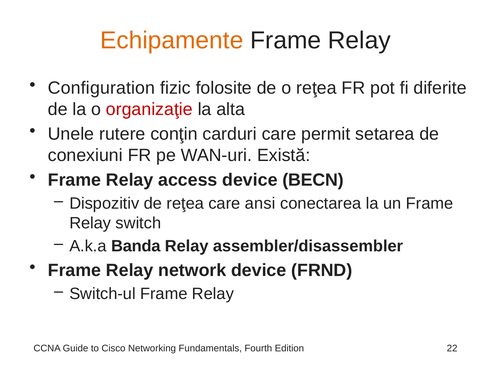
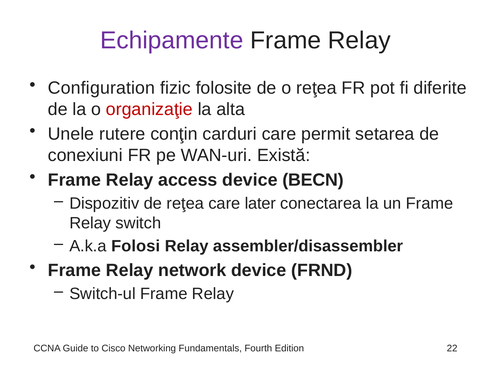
Echipamente colour: orange -> purple (172, 41)
ansi: ansi -> later (260, 204)
Banda: Banda -> Folosi (136, 246)
